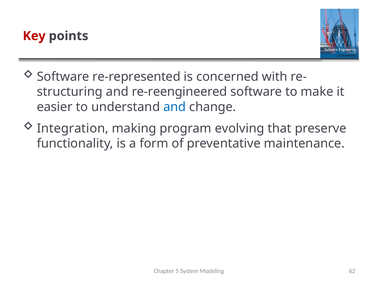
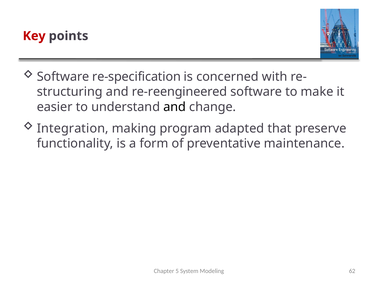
re-represented: re-represented -> re-specification (137, 76)
and colour: blue -> black (175, 107)
evolving: evolving -> adapted (239, 128)
